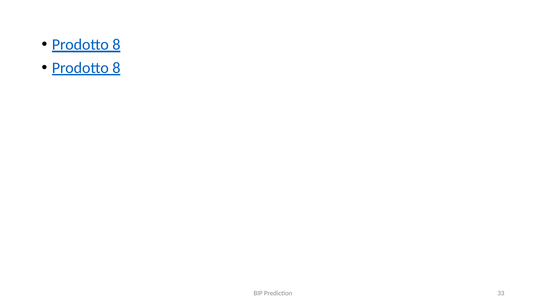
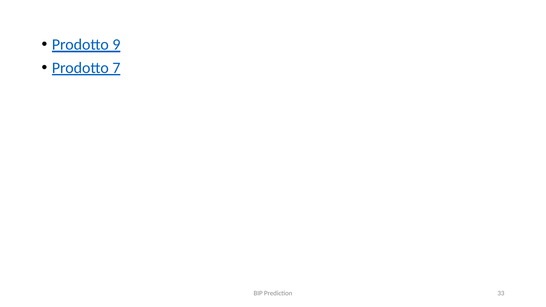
8: 8 -> 9 (116, 45)
8: 8 -> 7 (116, 68)
